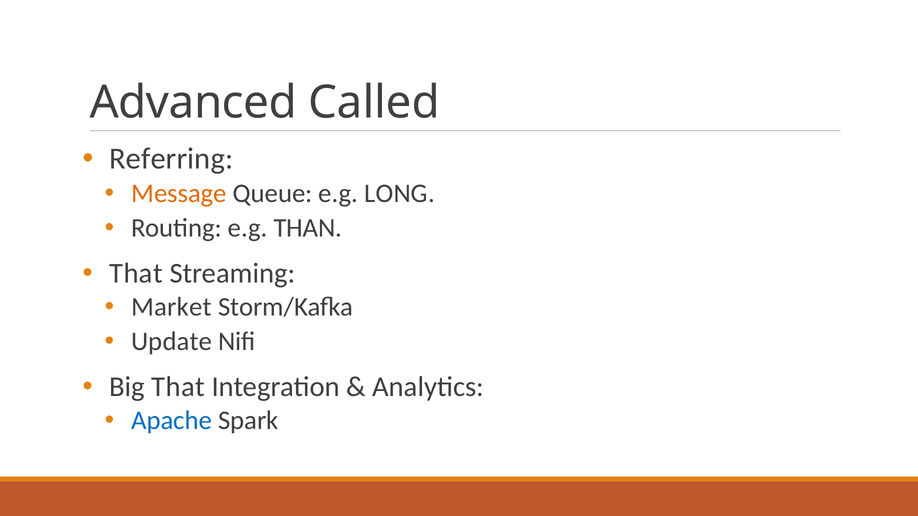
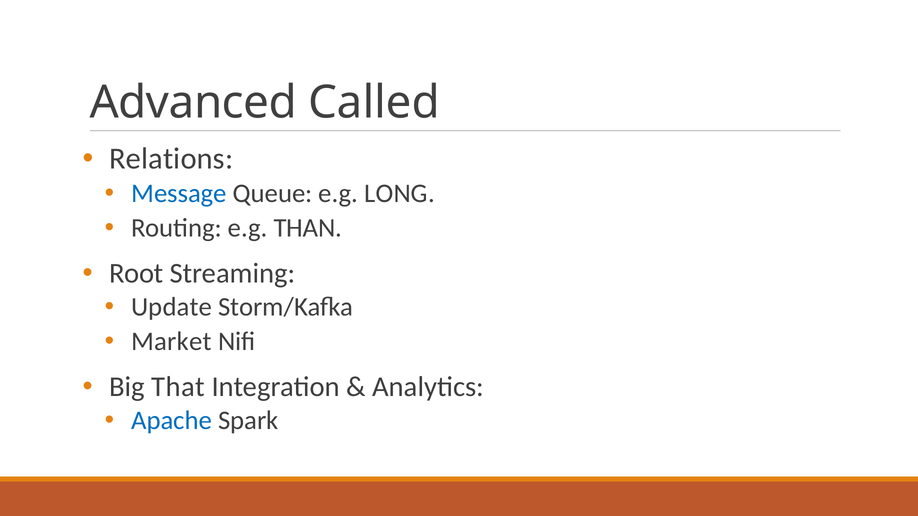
Referring: Referring -> Relations (171, 159)
Message colour: orange -> blue (179, 194)
That: That -> Root (136, 273)
Market: Market -> Update (172, 307)
Update: Update -> Market (171, 342)
